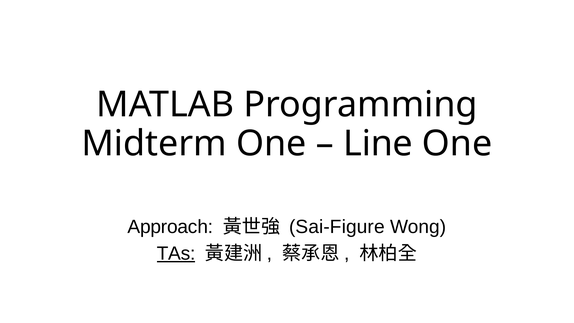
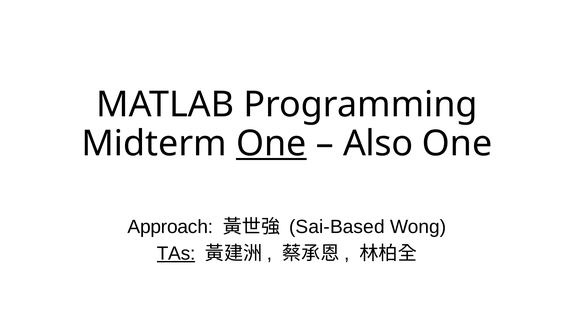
One underline: none -> present (271, 143)
Line: Line -> Also (378, 143)
Sai-Figure: Sai-Figure -> Sai-Based (337, 227)
